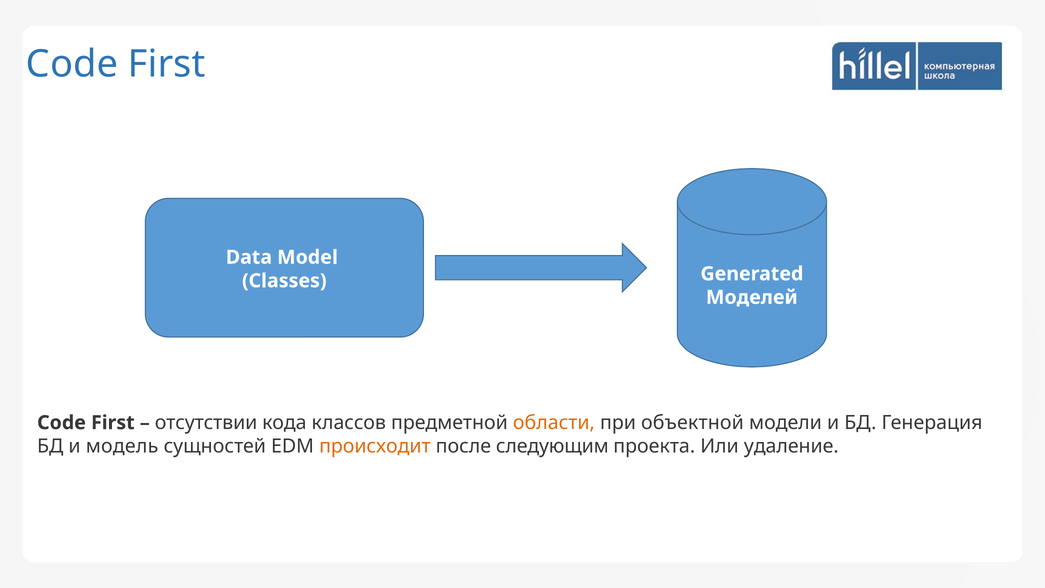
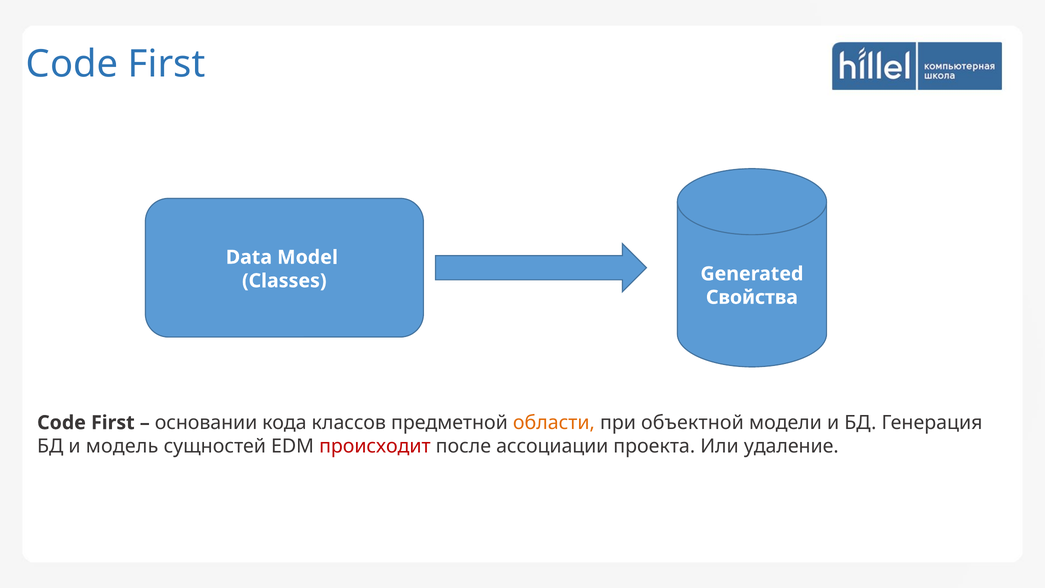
Моделей: Моделей -> Свойства (752, 297)
отсутствии: отсутствии -> основании (206, 423)
происходит colour: orange -> red (375, 446)
следующим: следующим -> ассоциации (552, 446)
